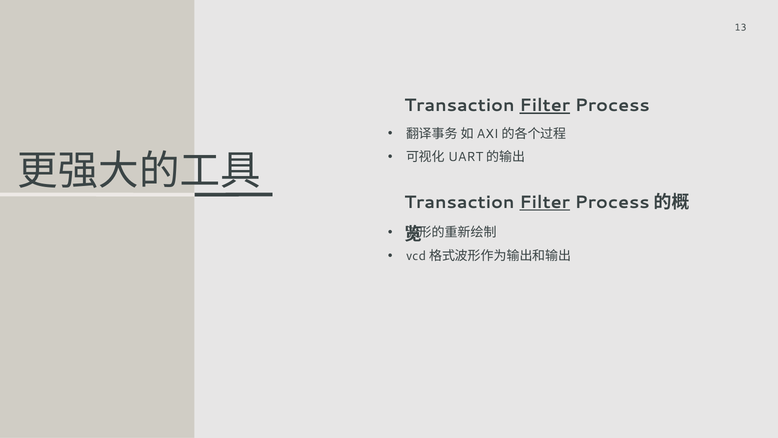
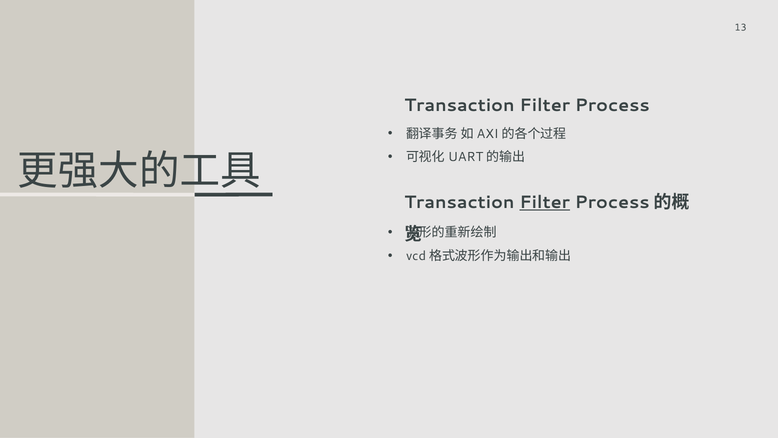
Filter underline: present -> none (545, 105)
